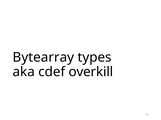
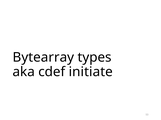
overkill: overkill -> initiate (91, 72)
